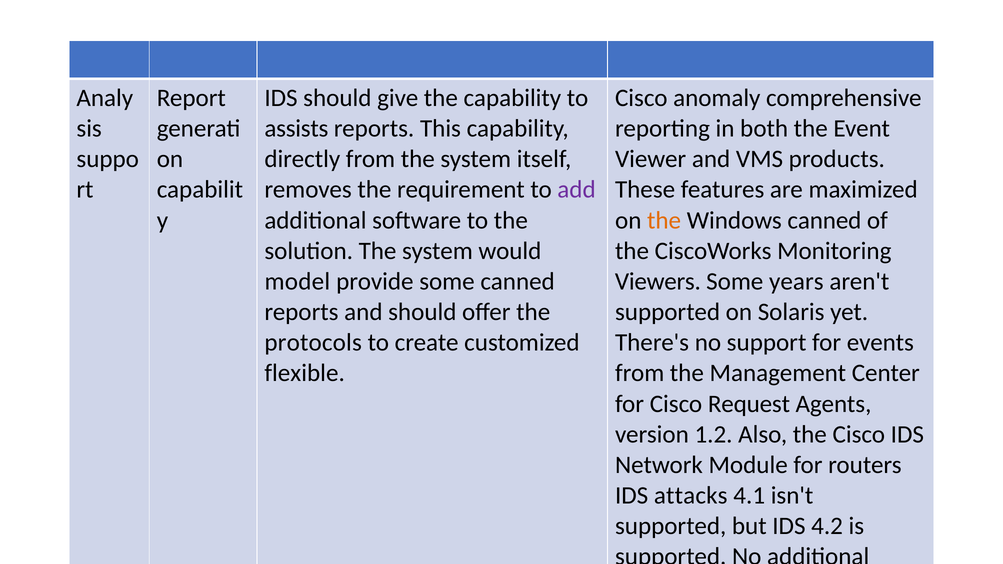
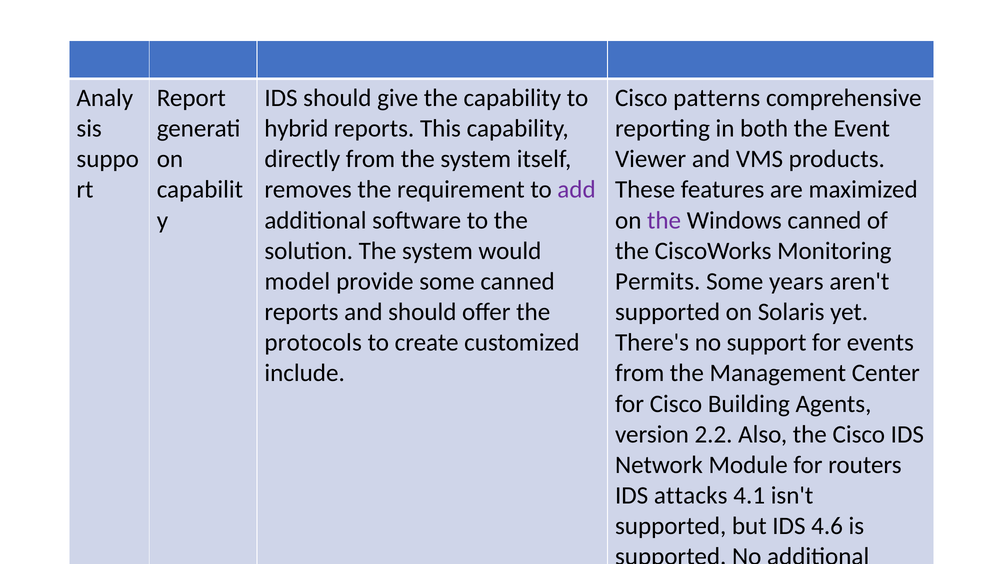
anomaly: anomaly -> patterns (717, 98)
assists: assists -> hybrid (296, 129)
the colour: orange -> purple (664, 220)
Viewers: Viewers -> Permits (658, 282)
flexible: flexible -> include (305, 373)
Request: Request -> Building (749, 404)
1.2: 1.2 -> 2.2 (714, 434)
4.2: 4.2 -> 4.6 (827, 526)
